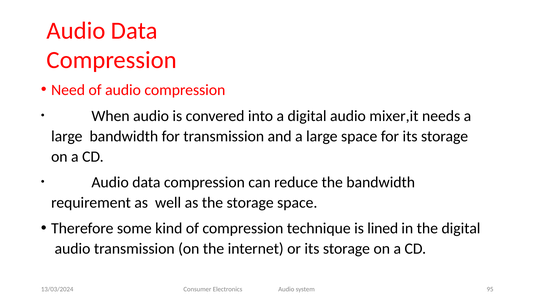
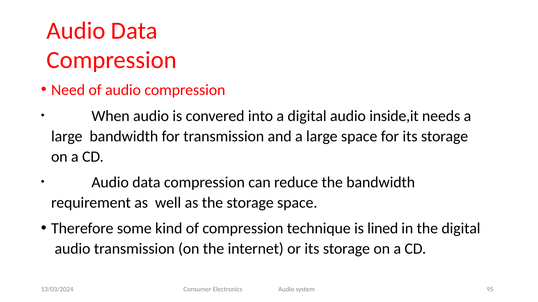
mixer,it: mixer,it -> inside,it (394, 116)
